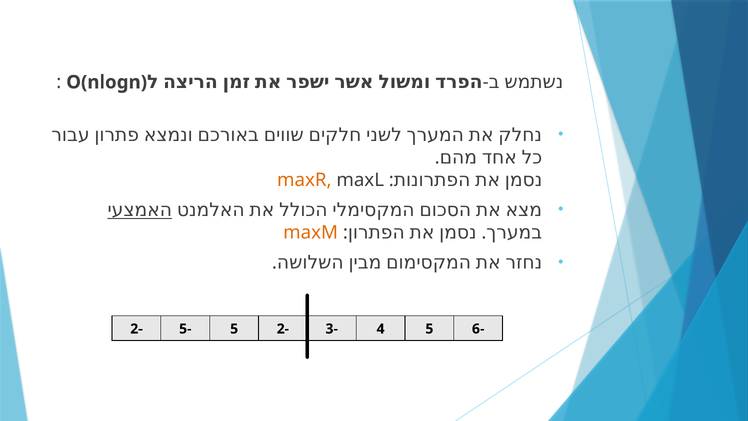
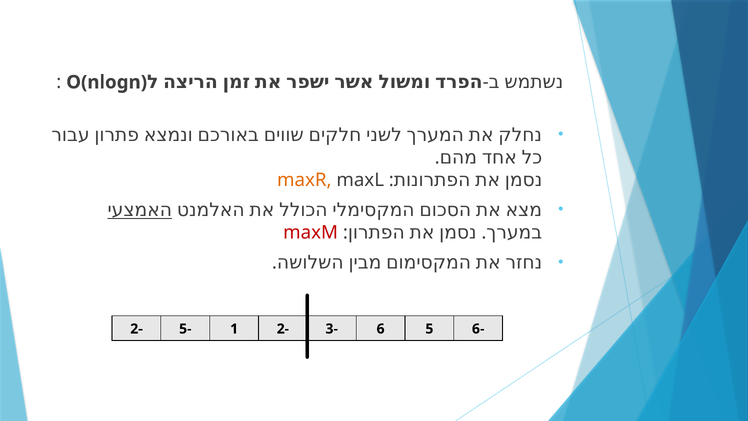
maxM colour: orange -> red (311, 232)
5 5: 5 -> 1 (234, 329)
4: 4 -> 6 (381, 329)
